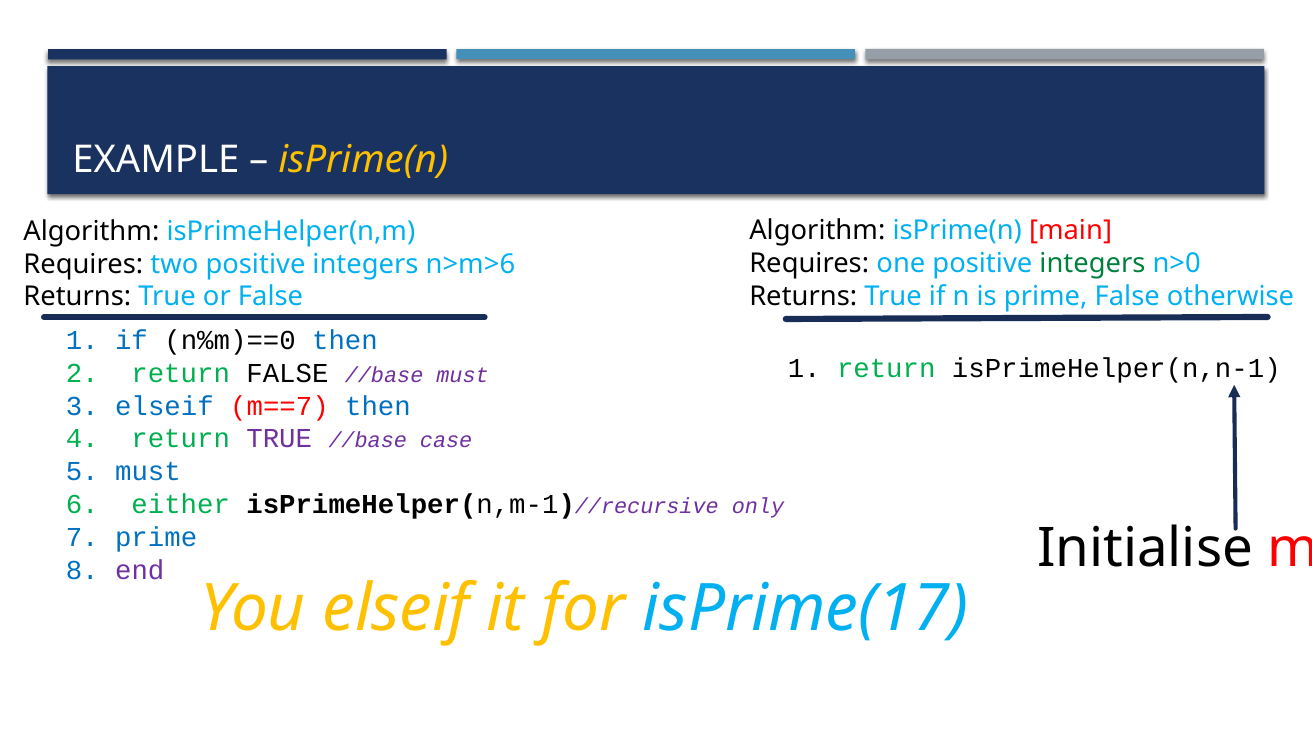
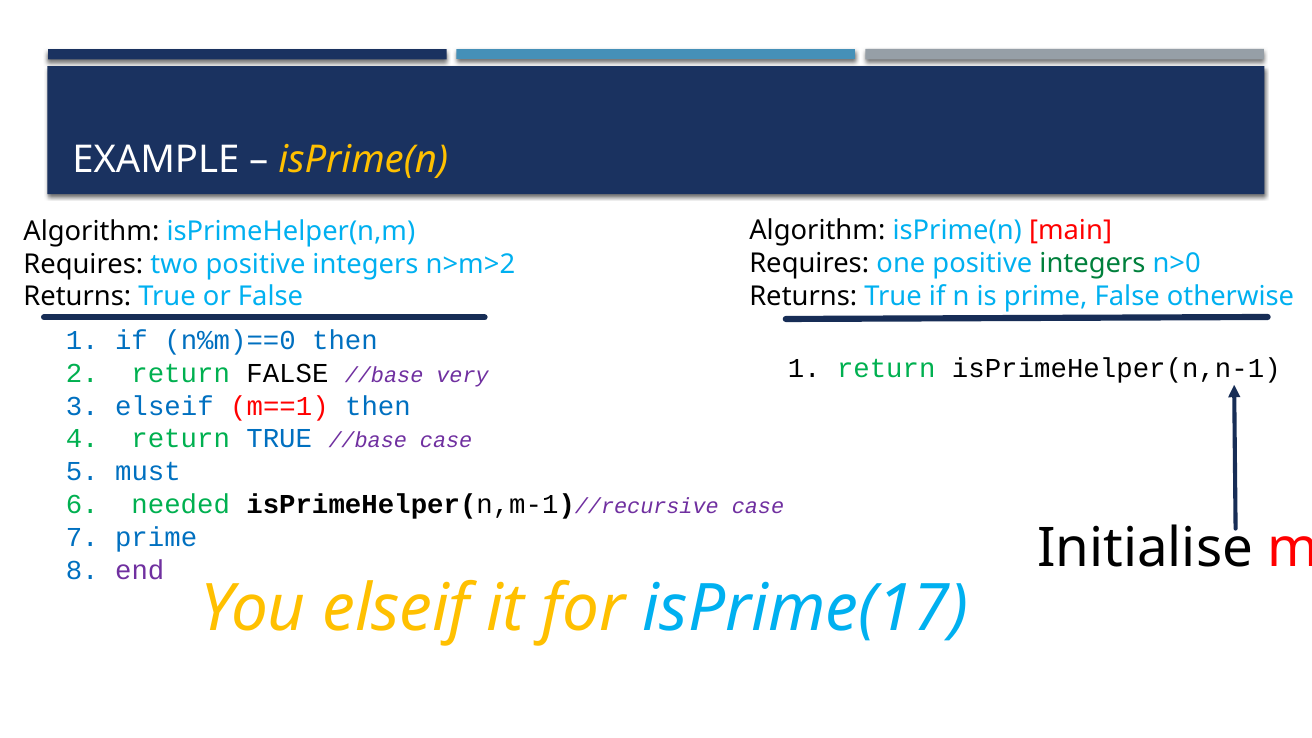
n>m>6: n>m>6 -> n>m>2 (470, 264)
n%m)==0 colour: black -> blue (230, 340)
//base must: must -> very (463, 375)
m==7: m==7 -> m==1 (279, 406)
TRUE colour: purple -> blue (279, 439)
either: either -> needed (181, 505)
only: only -> case (758, 506)
